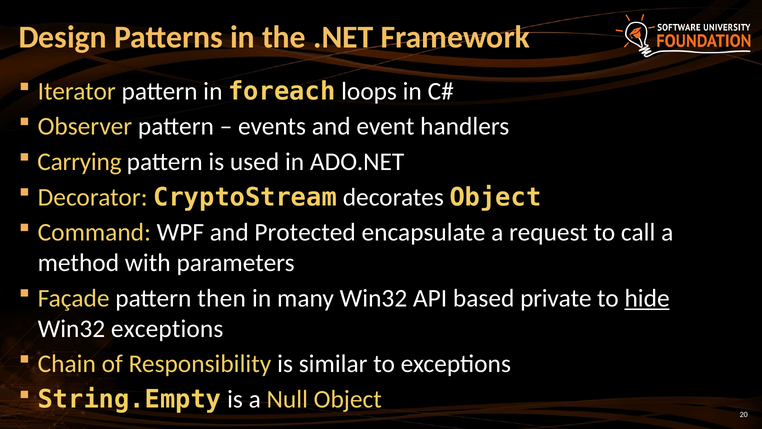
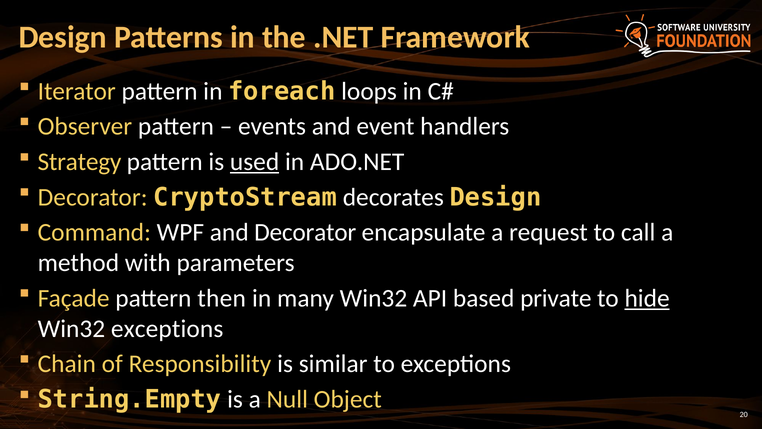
Carrying: Carrying -> Strategy (79, 162)
used underline: none -> present (255, 162)
decorates Object: Object -> Design (495, 197)
and Protected: Protected -> Decorator (305, 232)
